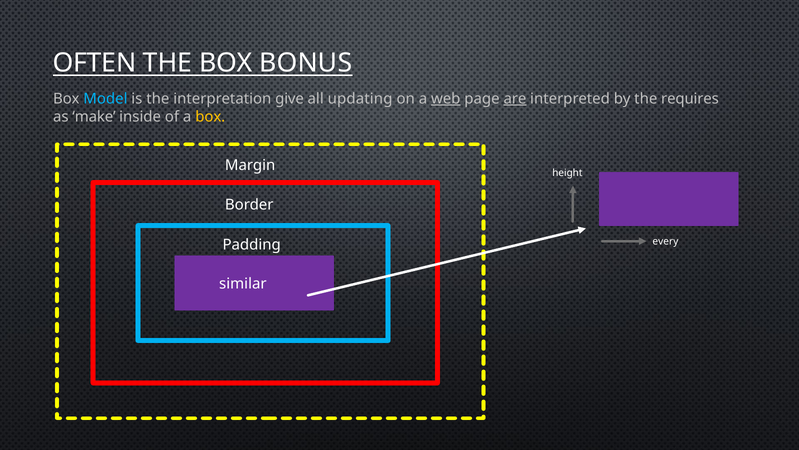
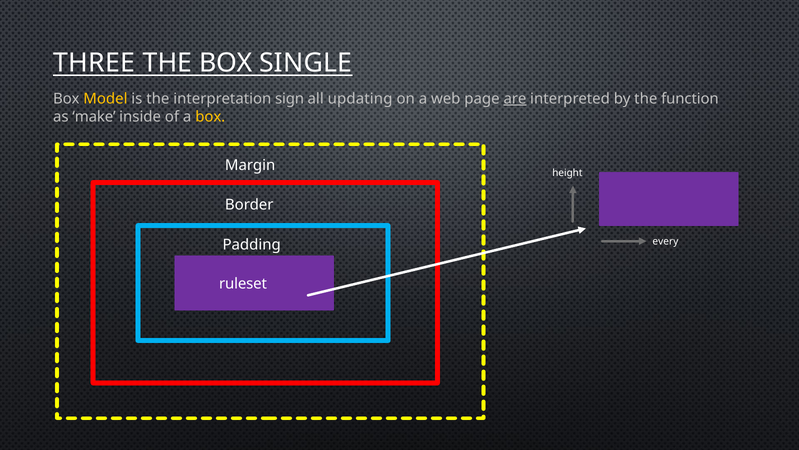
OFTEN: OFTEN -> THREE (94, 63)
BONUS: BONUS -> SINGLE (306, 63)
Model colour: light blue -> yellow (105, 98)
give: give -> sign (290, 98)
web underline: present -> none (446, 98)
requires: requires -> function (690, 98)
similar: similar -> ruleset (243, 284)
